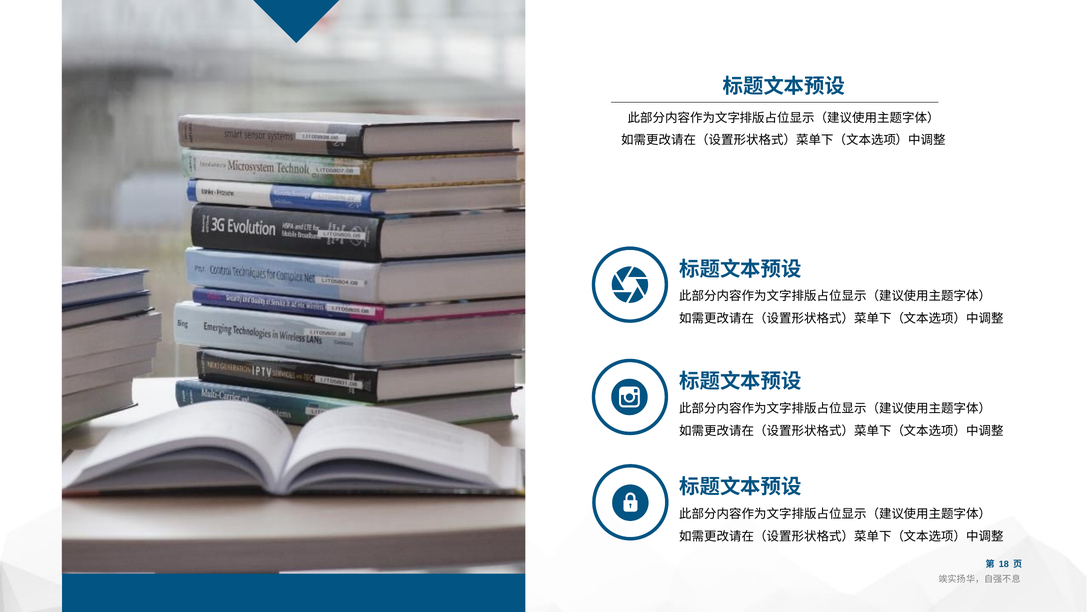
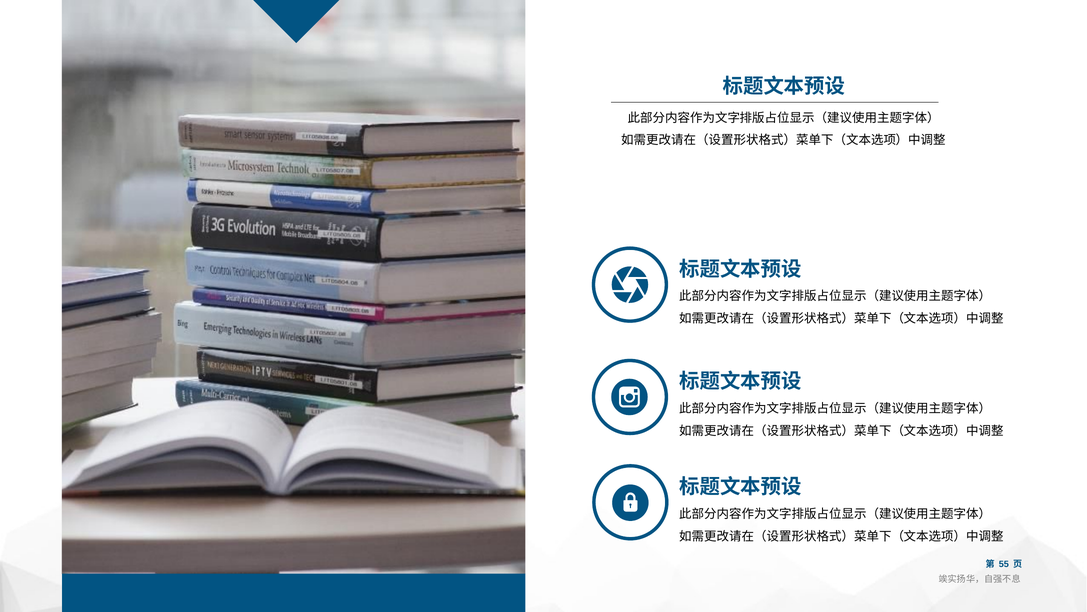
18: 18 -> 55 (1004, 564)
